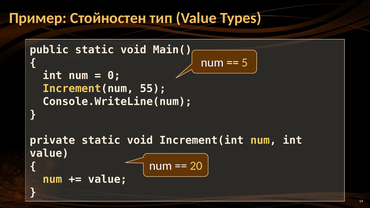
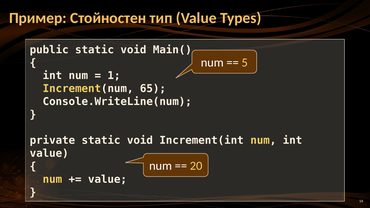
0: 0 -> 1 (114, 76)
55: 55 -> 65 (153, 89)
